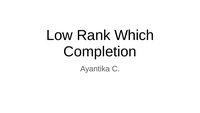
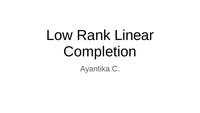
Which: Which -> Linear (134, 35)
